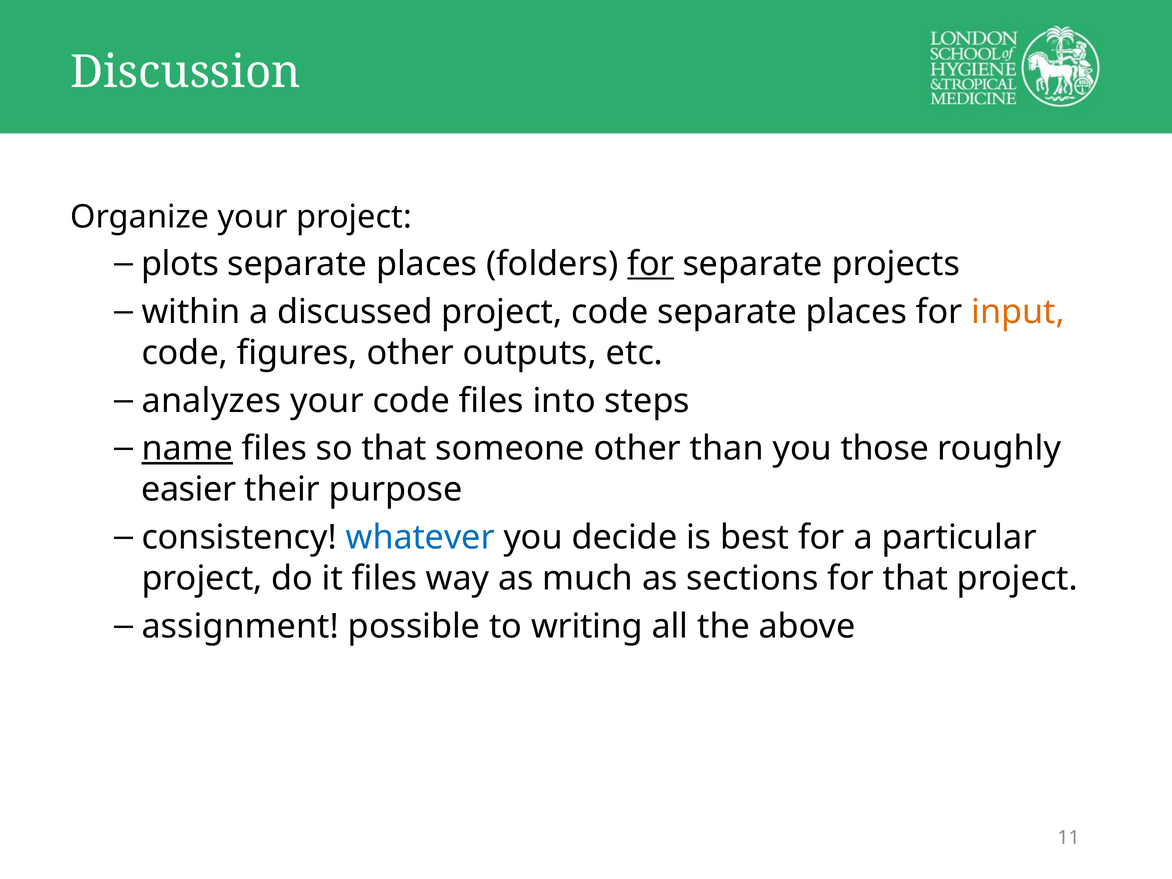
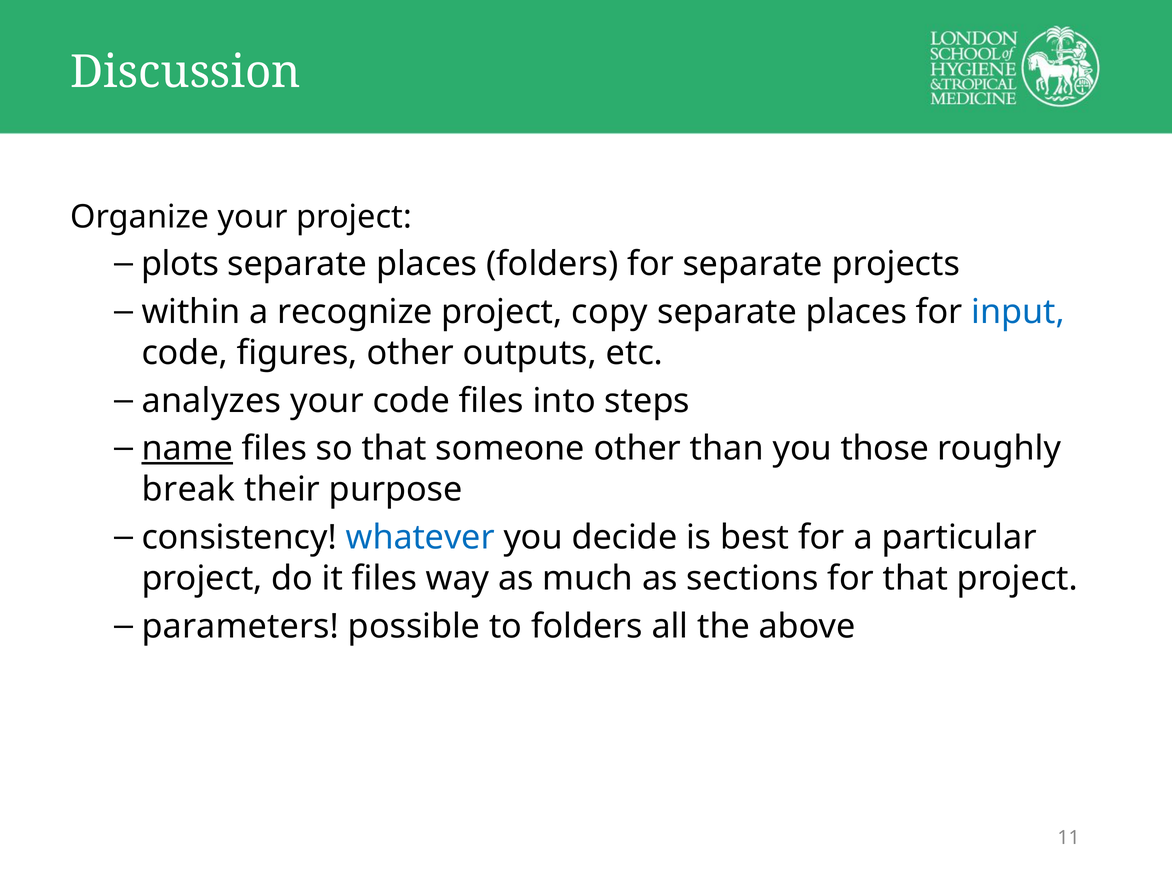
for underline: present -> none (651, 264)
discussed: discussed -> recognize (355, 312)
project code: code -> copy (610, 312)
input colour: orange -> blue (1018, 312)
easier: easier -> break (188, 490)
assignment: assignment -> parameters (240, 626)
to writing: writing -> folders (587, 626)
